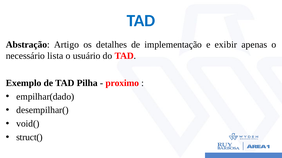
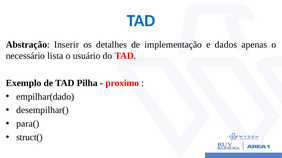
Artigo: Artigo -> Inserir (66, 45)
exibir: exibir -> dados (226, 45)
void(: void( -> para( (28, 124)
